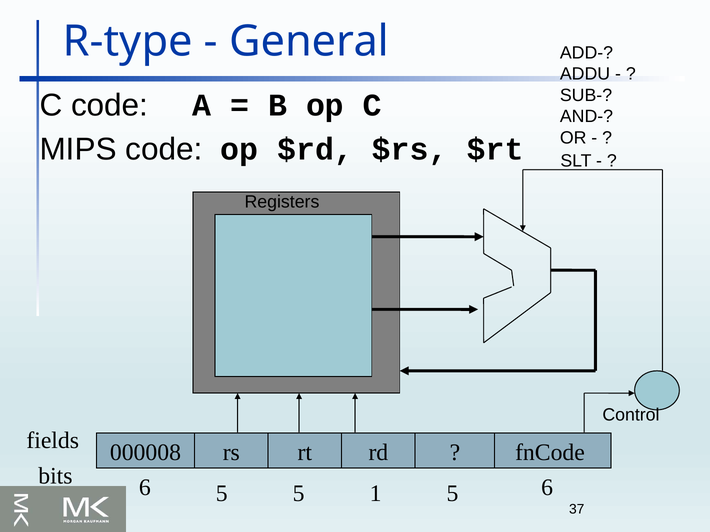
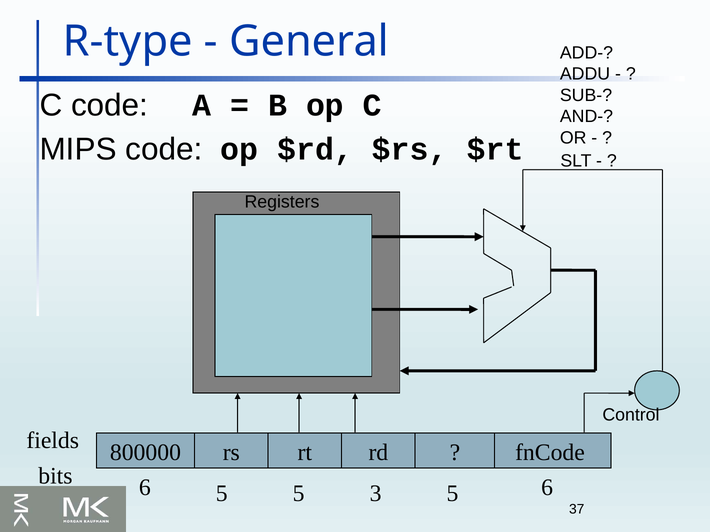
000008: 000008 -> 800000 (145, 453)
1: 1 -> 3 (376, 494)
